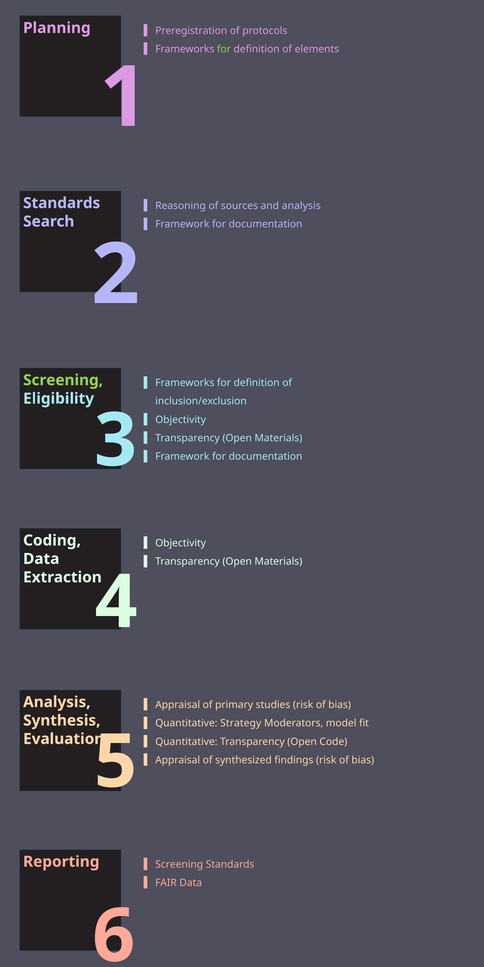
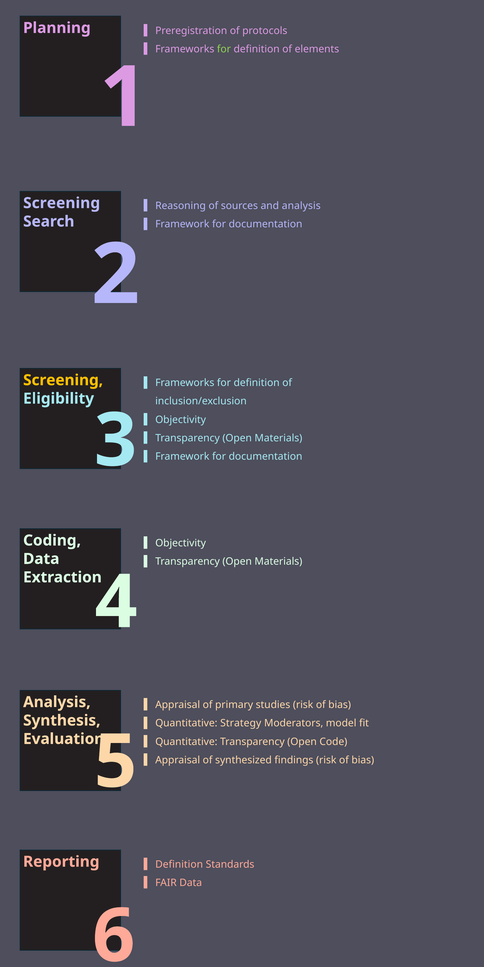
Standards: Standards -> Screening (62, 203)
Screening colour: light green -> yellow (63, 381)
Screening: Screening -> Definition (179, 865)
